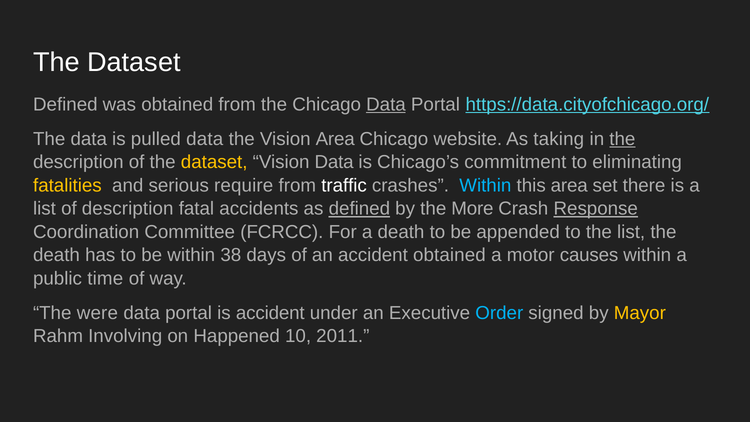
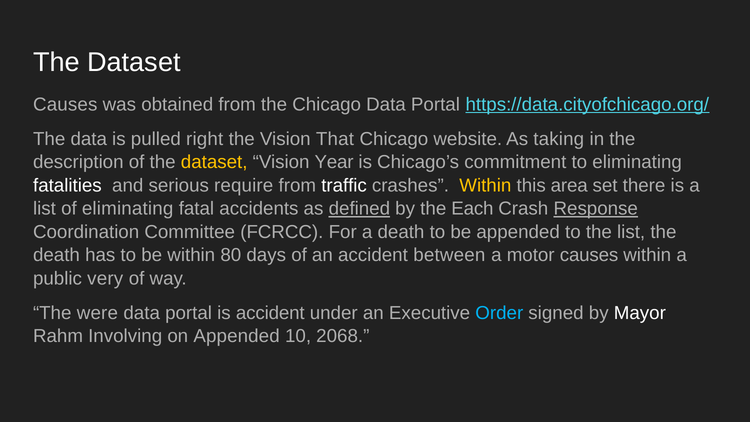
Defined: Defined -> Causes (65, 104)
Data underline: present -> none (386, 104)
pulled data: data -> right (205, 139)
Vision Area: Area -> That (335, 139)
the underline: present -> none (622, 139)
Vision Data: Data -> Year (334, 162)
fatalities colour: yellow -> white (67, 185)
Within colour: light blue -> yellow (485, 185)
of description: description -> eliminating (128, 209)
More: More -> Each (472, 209)
38: 38 -> 80 (231, 255)
accident obtained: obtained -> between (449, 255)
time: time -> very (105, 278)
Mayor colour: yellow -> white (640, 313)
on Happened: Happened -> Appended (237, 336)
2011: 2011 -> 2068 (343, 336)
